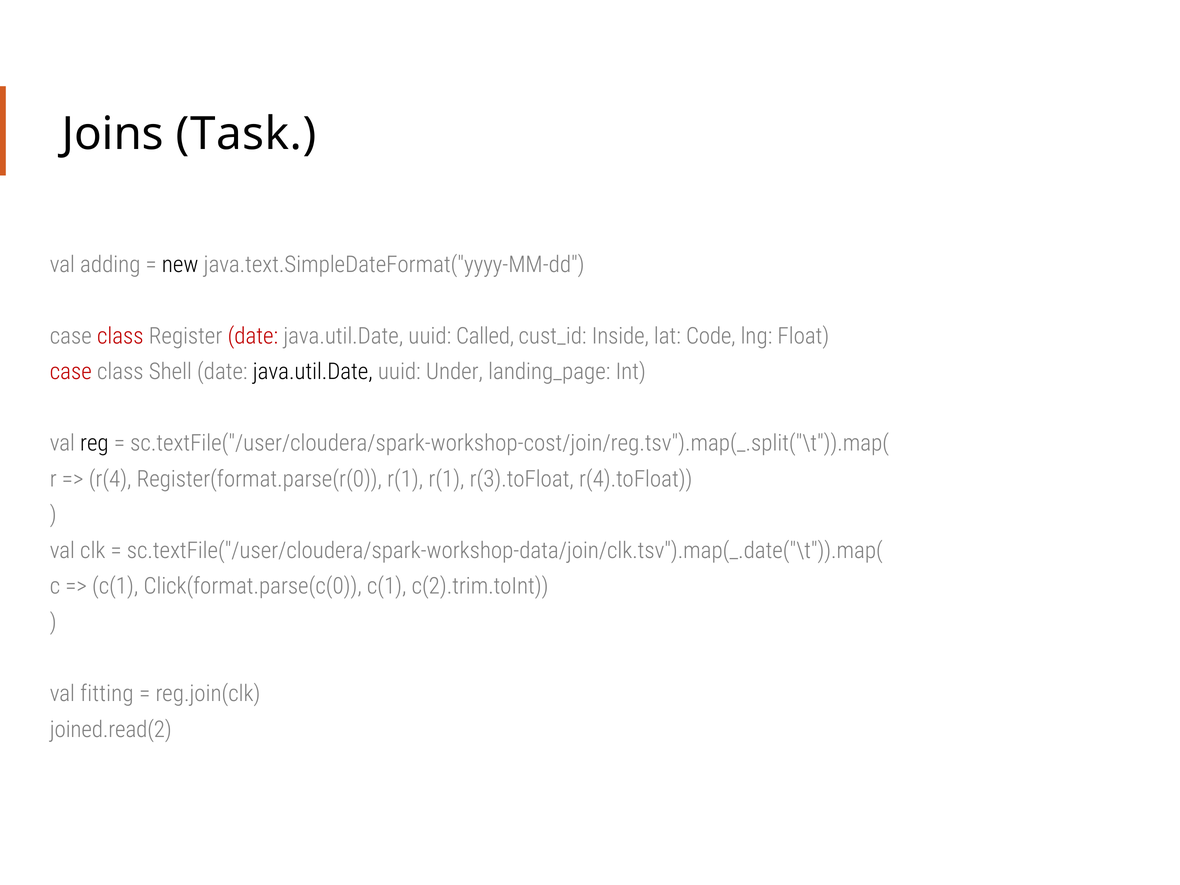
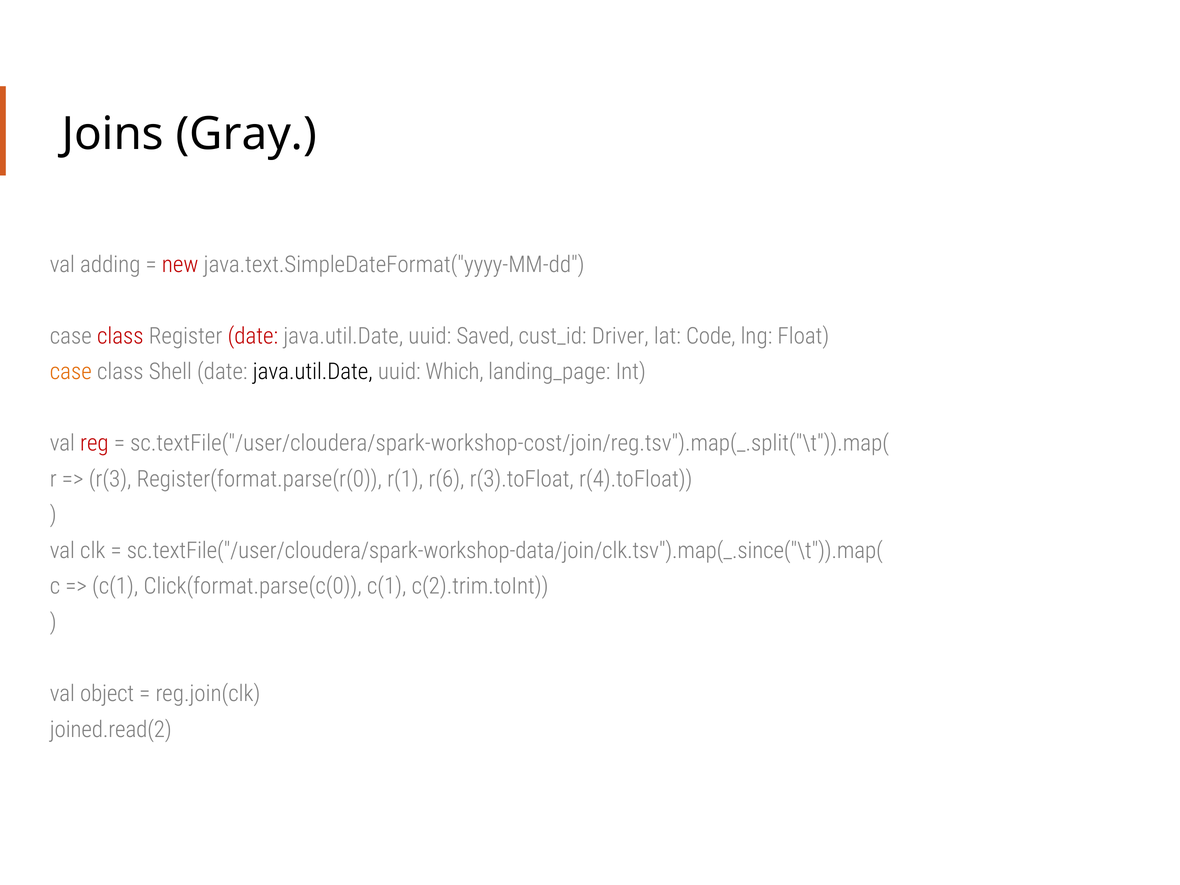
Task: Task -> Gray (246, 134)
new colour: black -> red (180, 264)
Called: Called -> Saved (485, 336)
Inside: Inside -> Driver (620, 336)
case colour: red -> orange (71, 372)
Under: Under -> Which (455, 372)
reg colour: black -> red (94, 443)
r(4: r(4 -> r(3 (110, 479)
r(1 r(1: r(1 -> r(6 (446, 479)
sc.textFile("/user/cloudera/spark-workshop-data/join/clk.tsv").map(_.date("\t")).map(: sc.textFile("/user/cloudera/spark-workshop-data/join/clk.tsv").map(_.date("\t")).map( -> sc.textFile("/user/cloudera/spark-workshop-data/join/clk.tsv").map(_.since("\t")).map( (505, 551)
fitting: fitting -> object (107, 694)
